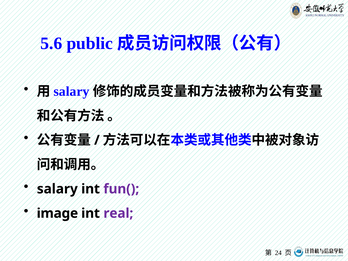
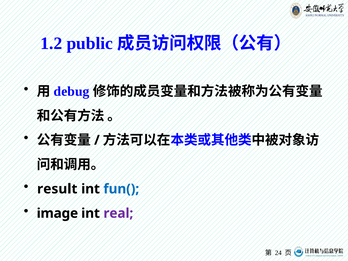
5.6: 5.6 -> 1.2 (51, 43)
salary: salary -> debug (72, 91)
salary: salary -> result (57, 189)
fun( colour: purple -> blue (121, 189)
